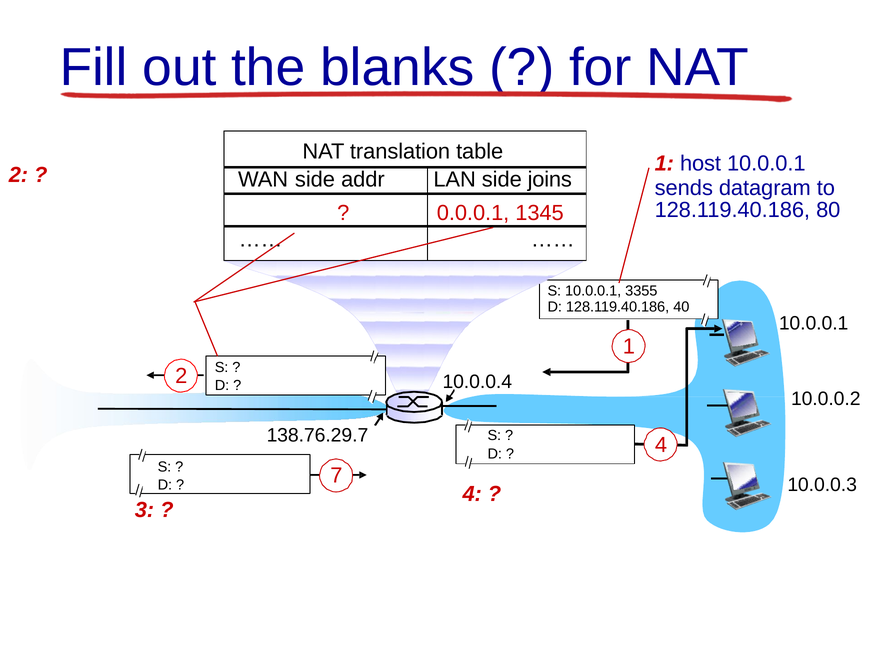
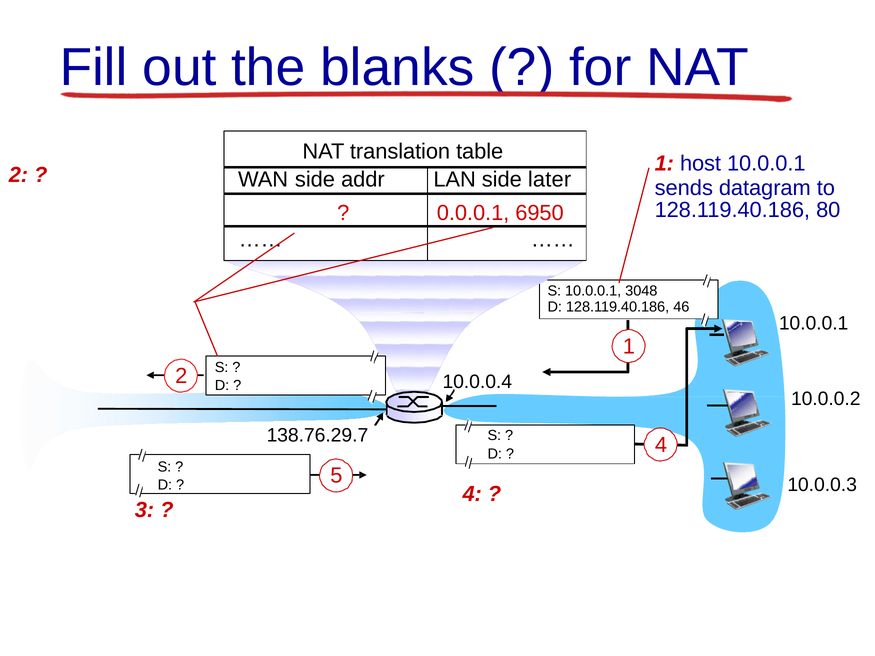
joins: joins -> later (550, 180)
1345: 1345 -> 6950 (540, 213)
3355: 3355 -> 3048 (641, 291)
40: 40 -> 46 (681, 307)
7: 7 -> 5 (336, 476)
